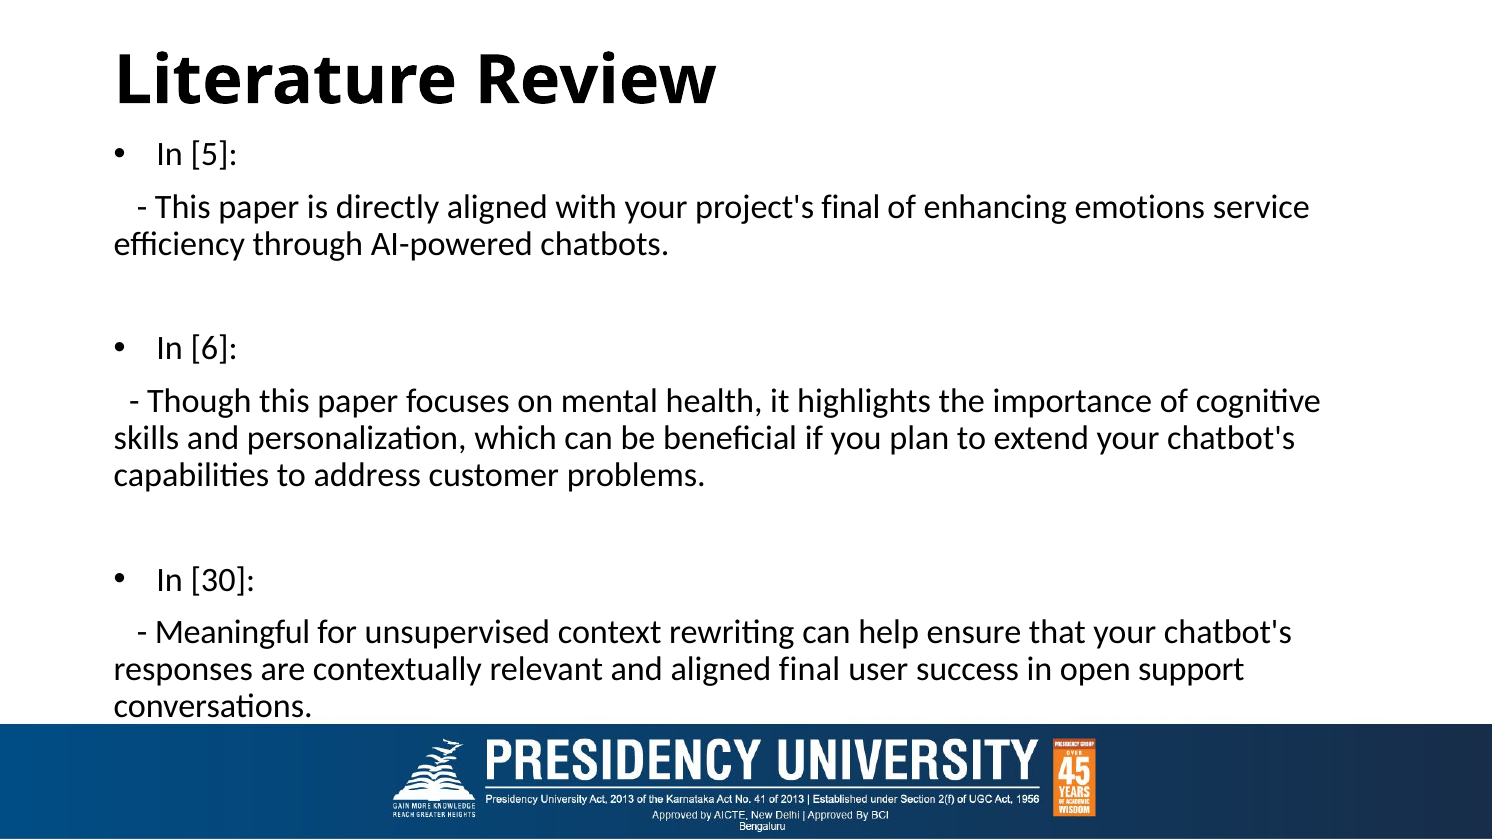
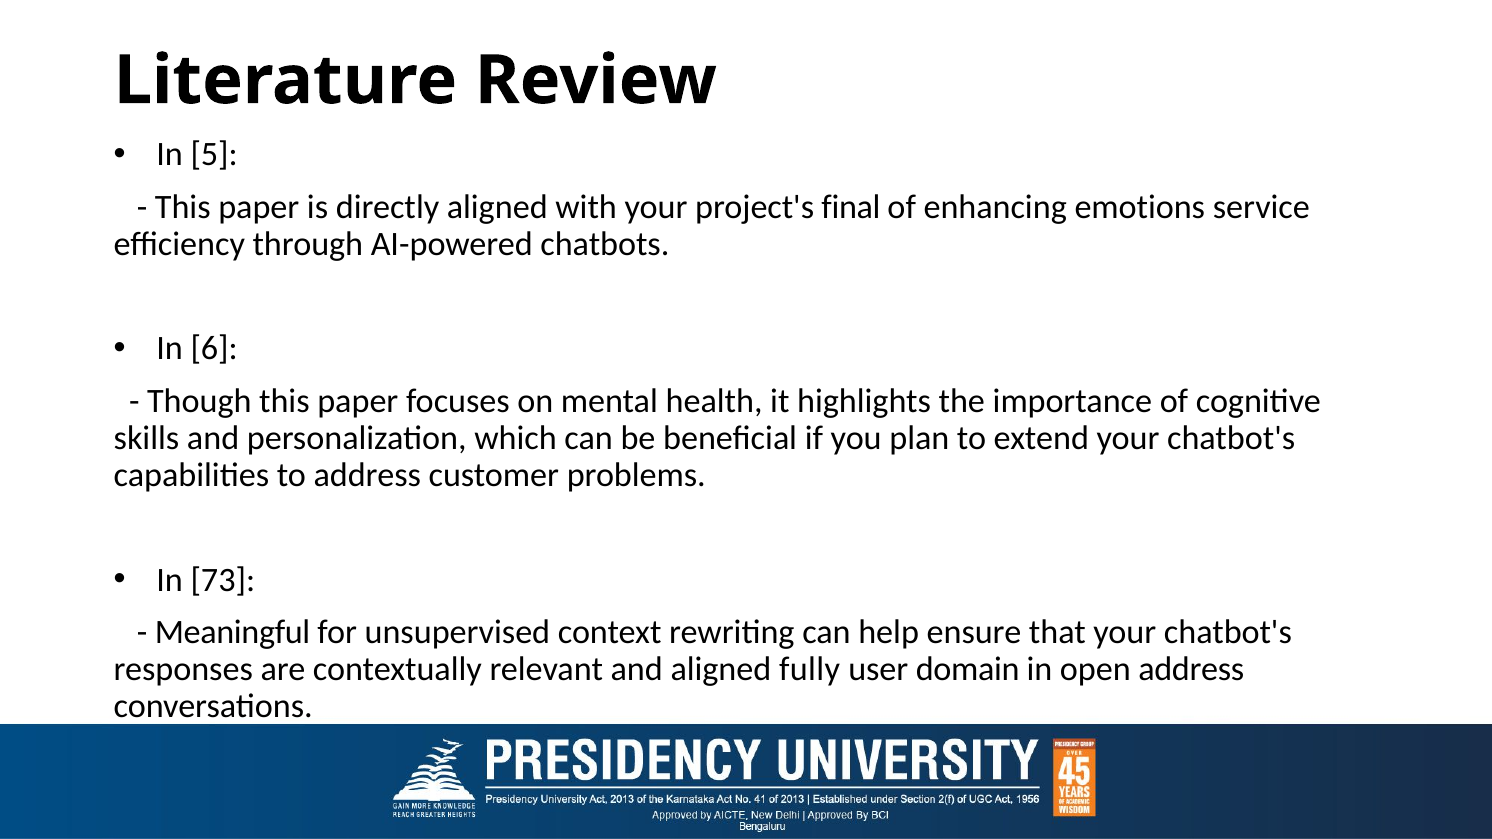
30: 30 -> 73 (223, 580)
aligned final: final -> fully (810, 669)
success: success -> domain (968, 669)
open support: support -> address (1191, 669)
